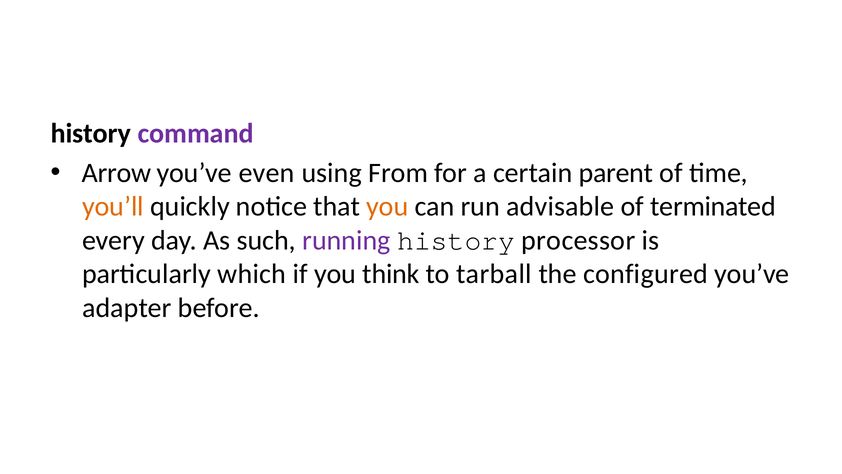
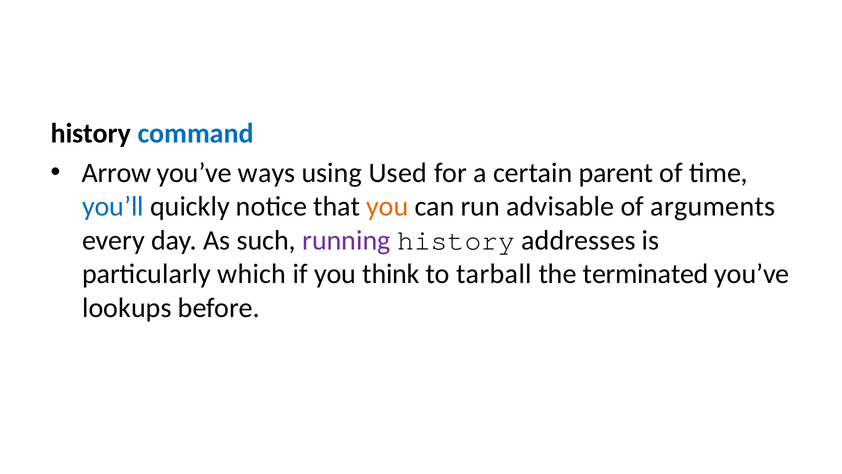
command colour: purple -> blue (196, 134)
even: even -> ways (267, 173)
From: From -> Used (398, 173)
you’ll colour: orange -> blue (113, 207)
terminated: terminated -> arguments (713, 207)
processor: processor -> addresses (578, 240)
configured: configured -> terminated (646, 274)
adapter: adapter -> lookups (127, 308)
